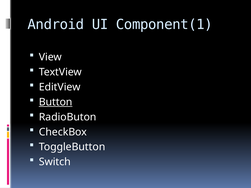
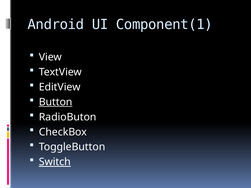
Switch underline: none -> present (55, 162)
